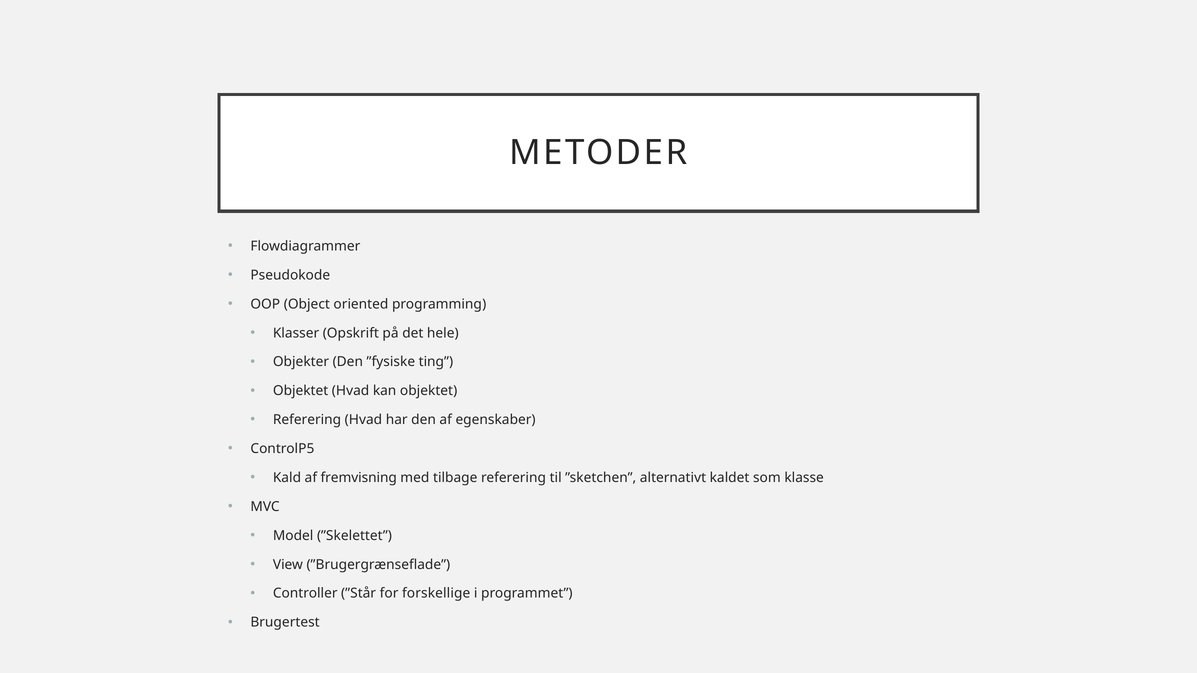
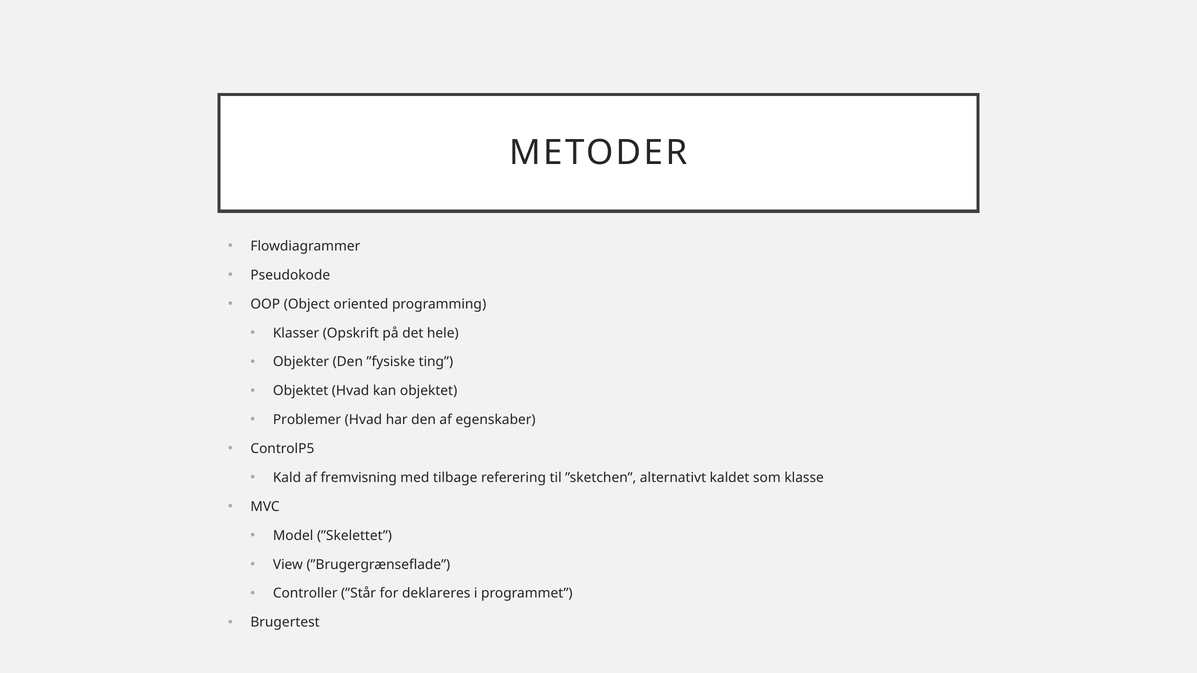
Referering: Referering -> Problemer (307, 420)
forskellige: forskellige -> deklareres (436, 594)
